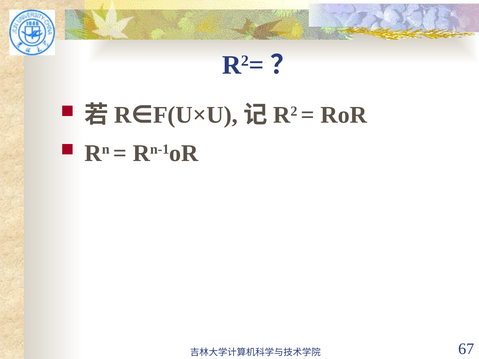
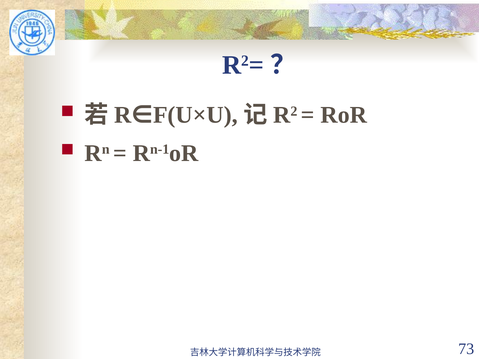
67: 67 -> 73 (466, 349)
